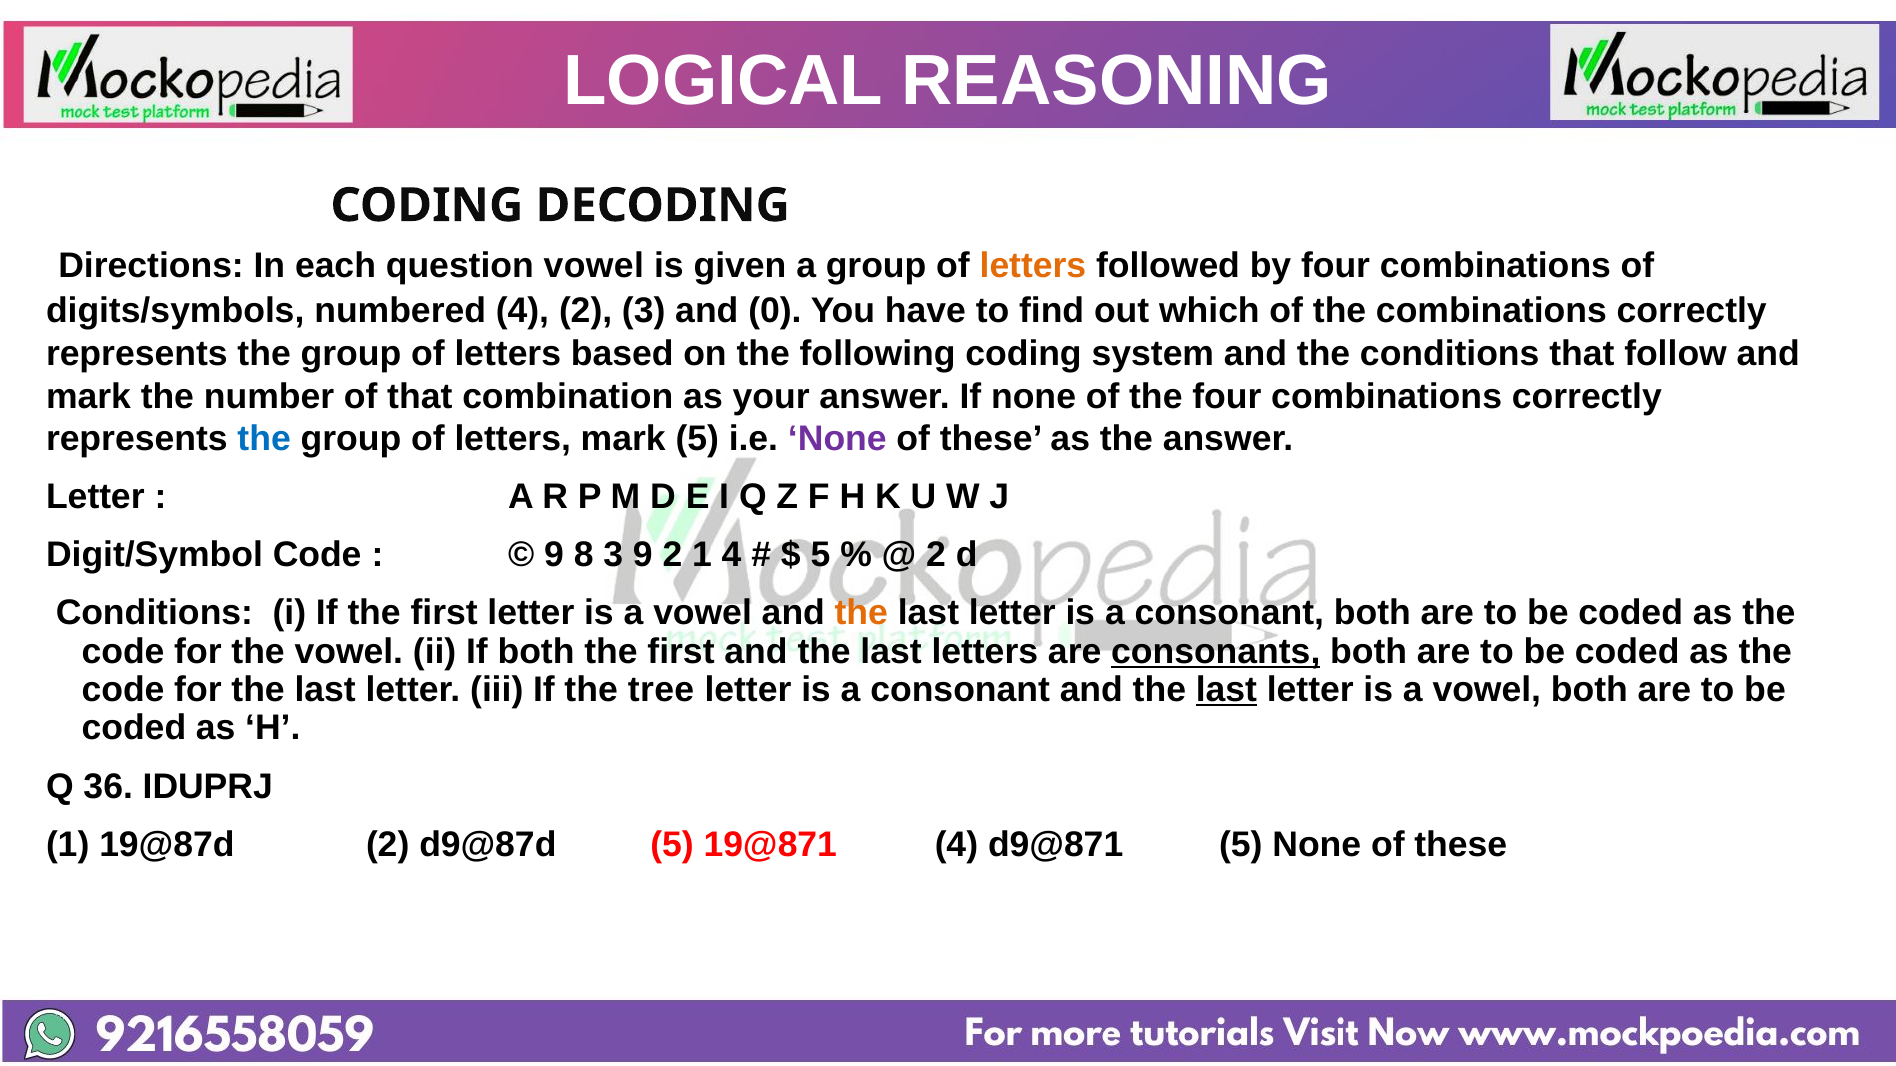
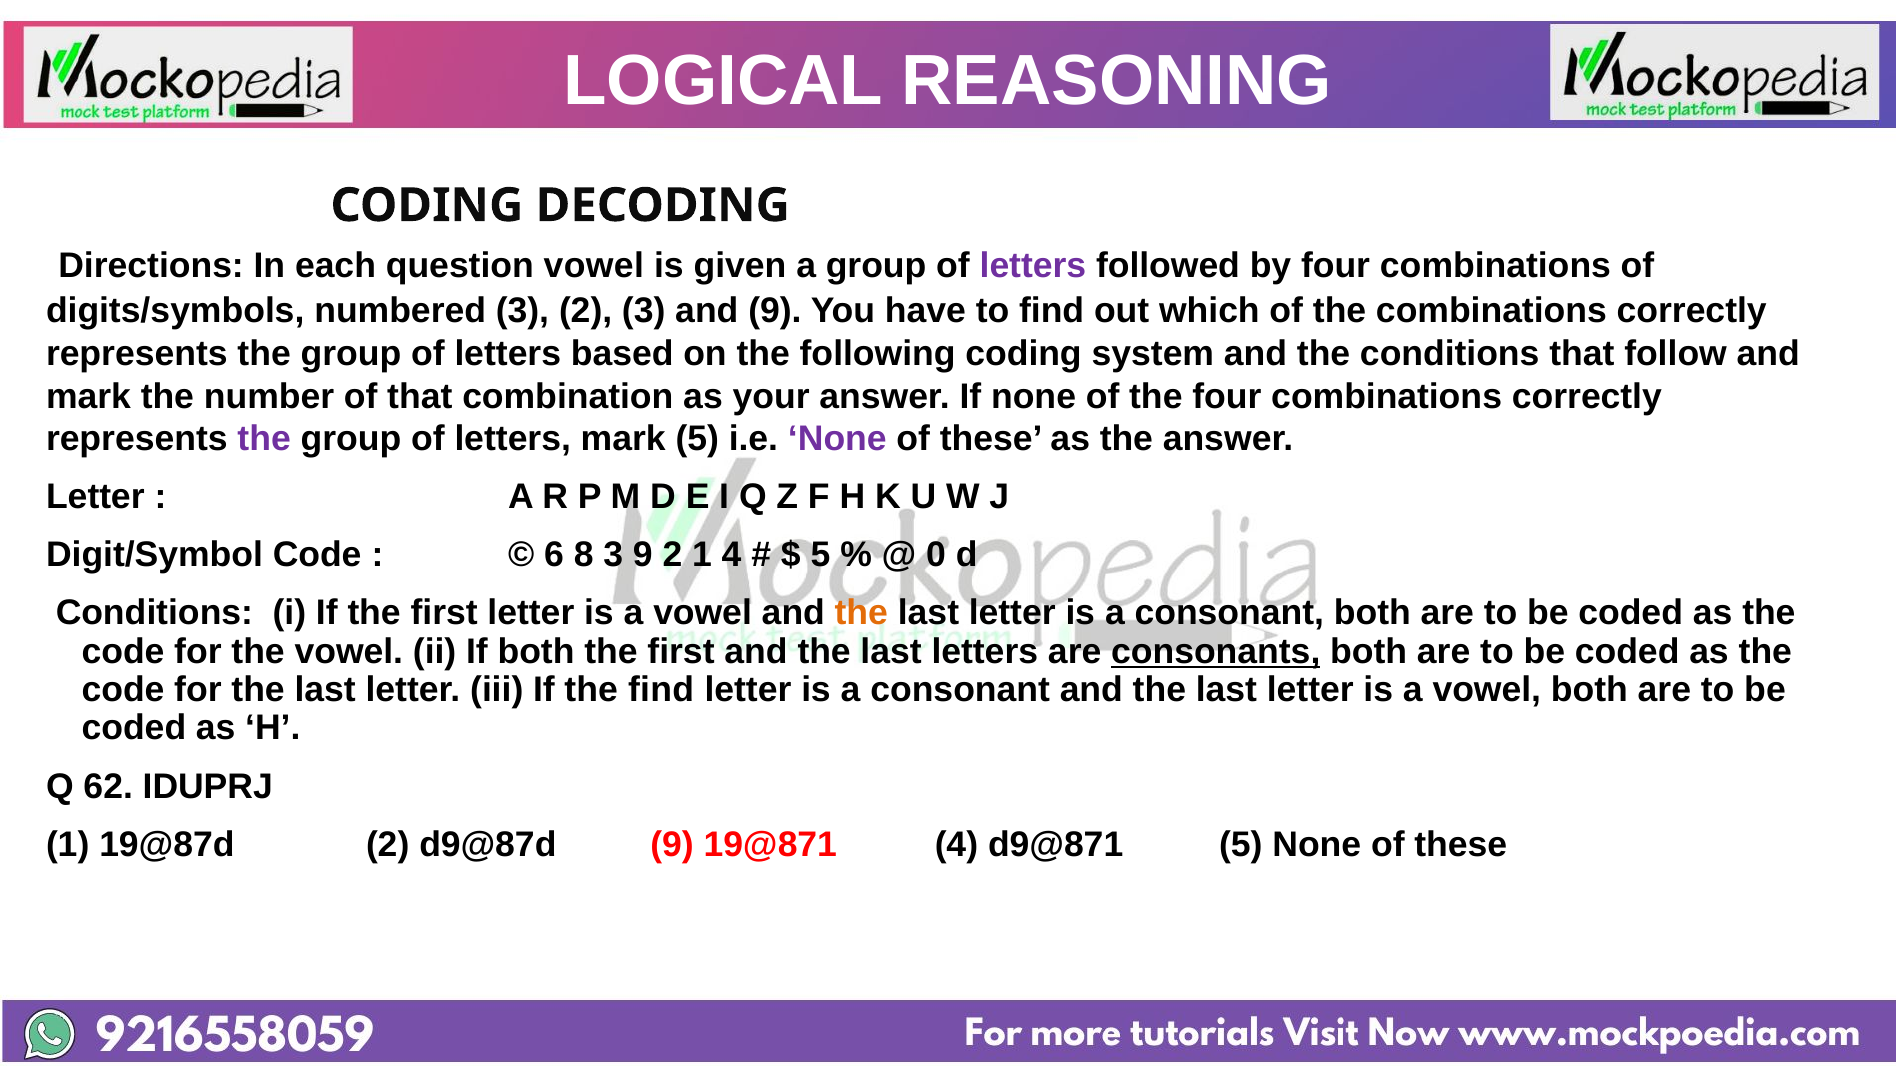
letters colour: orange -> purple (1033, 266)
numbered 4: 4 -> 3 (522, 311)
and 0: 0 -> 9 (775, 311)
the colour: blue -> purple (264, 439)
9: 9 -> 6 (554, 555)
2: 2 -> 0 (936, 555)
the tree: tree -> find (661, 690)
last underline: present -> none (1226, 690)
36: 36 -> 62 (108, 787)
d9@87d 5: 5 -> 9 (672, 845)
